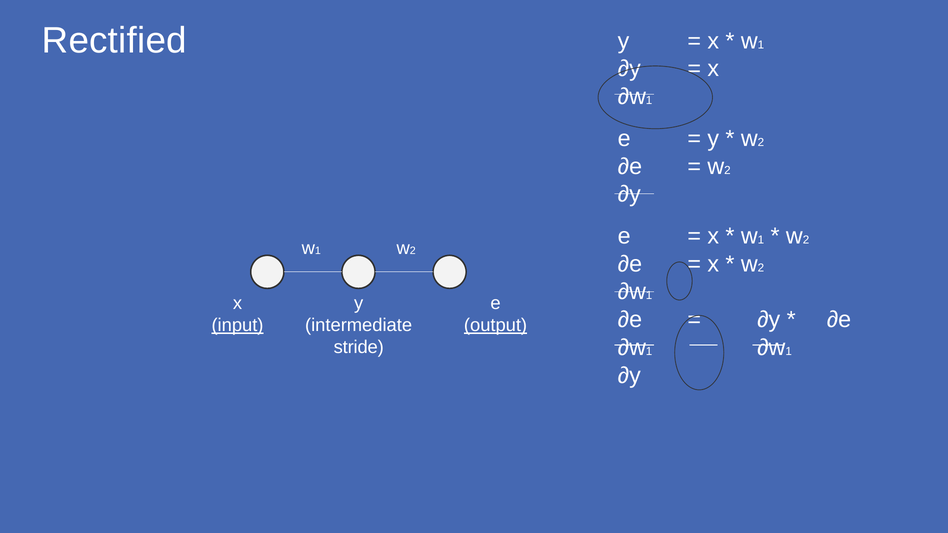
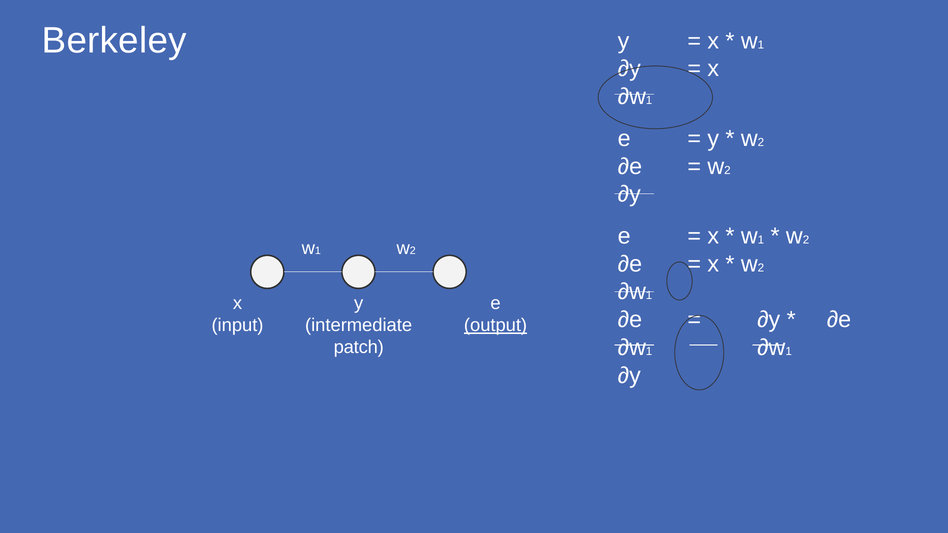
Rectified: Rectified -> Berkeley (114, 41)
input underline: present -> none (238, 325)
stride: stride -> patch (359, 347)
